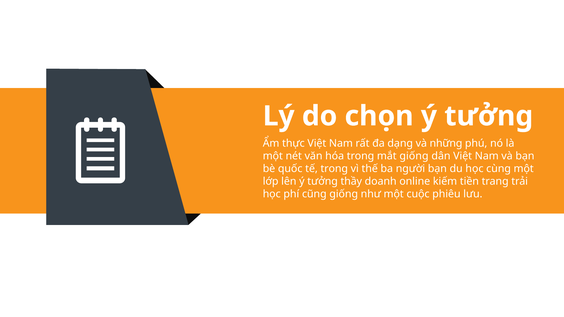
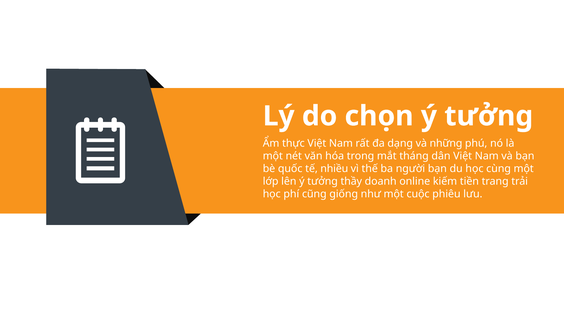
mắt giống: giống -> tháng (414, 156)
tế trong: trong -> nhiều (334, 169)
